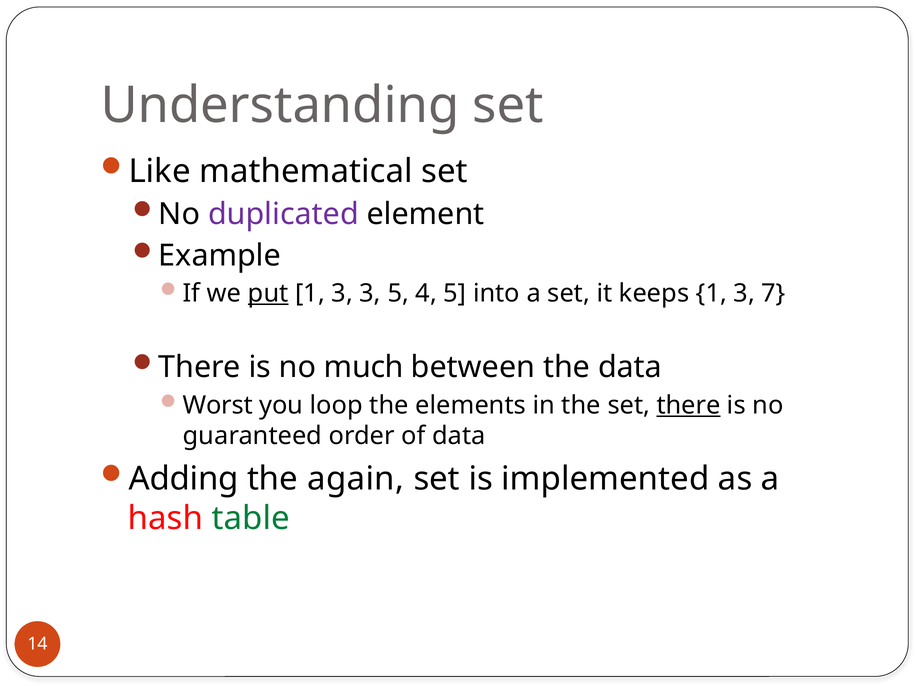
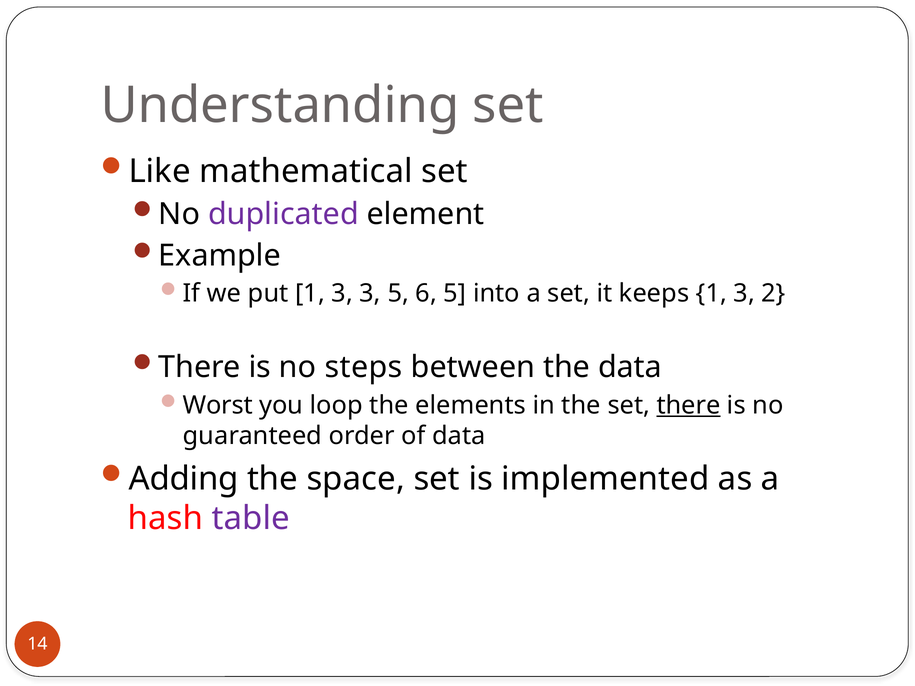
put underline: present -> none (268, 294)
4: 4 -> 6 (426, 294)
7: 7 -> 2 (774, 294)
much: much -> steps (363, 368)
again: again -> space (356, 479)
table colour: green -> purple (251, 519)
